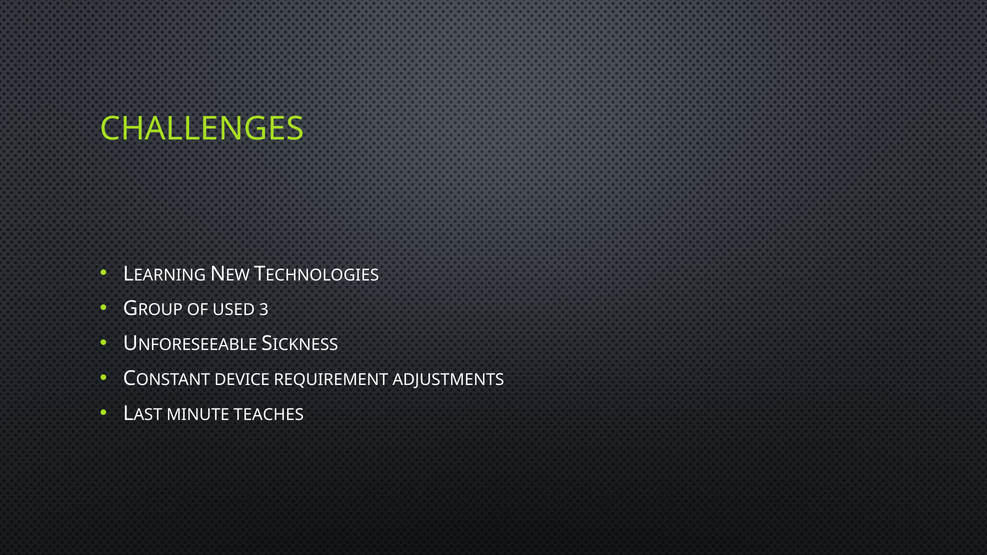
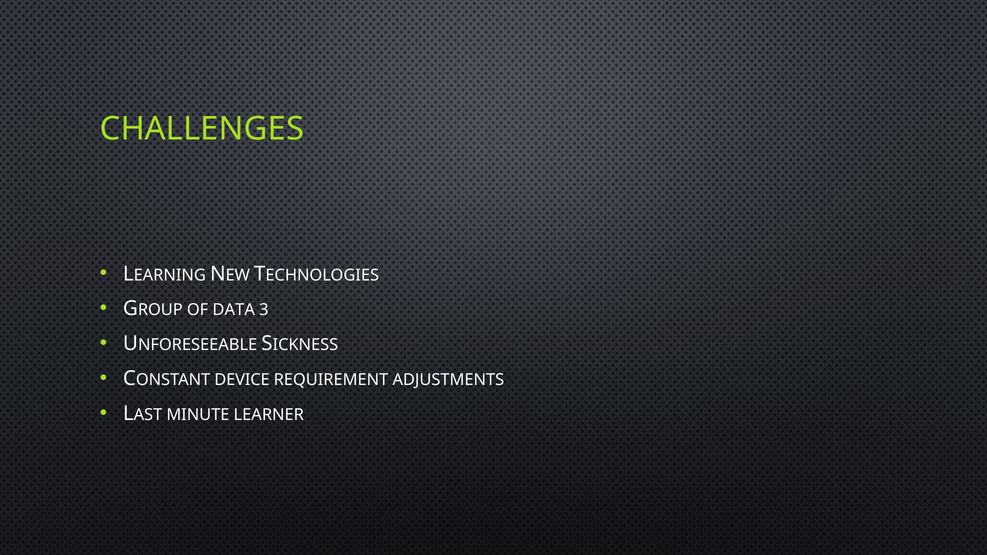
USED: USED -> DATA (234, 310)
TEACHES: TEACHES -> LEARNER (269, 415)
